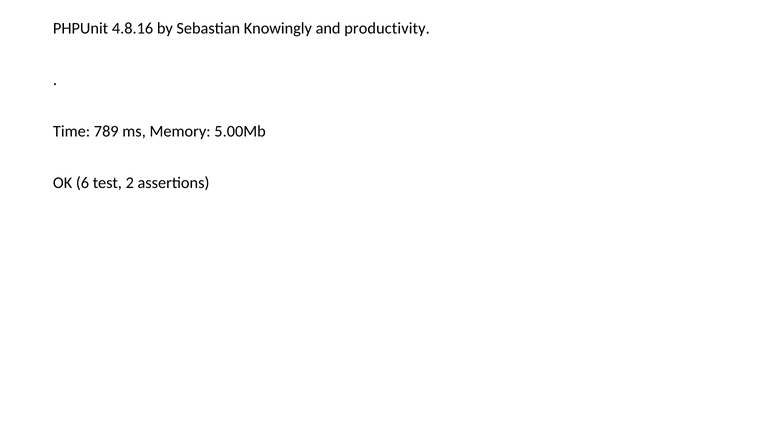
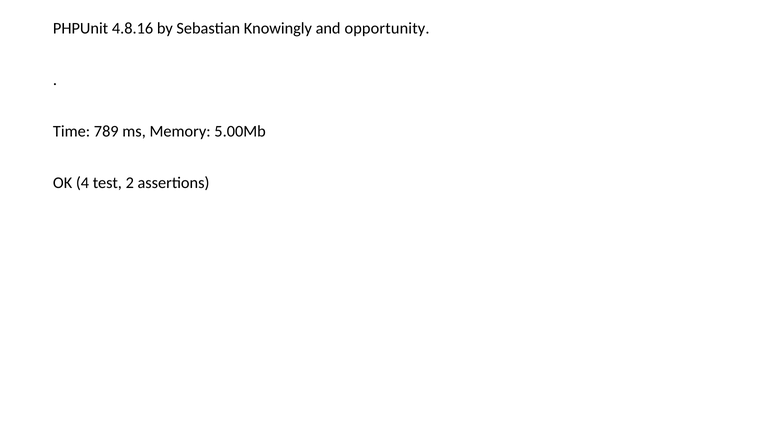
productivity: productivity -> opportunity (387, 28)
6: 6 -> 4 (83, 183)
